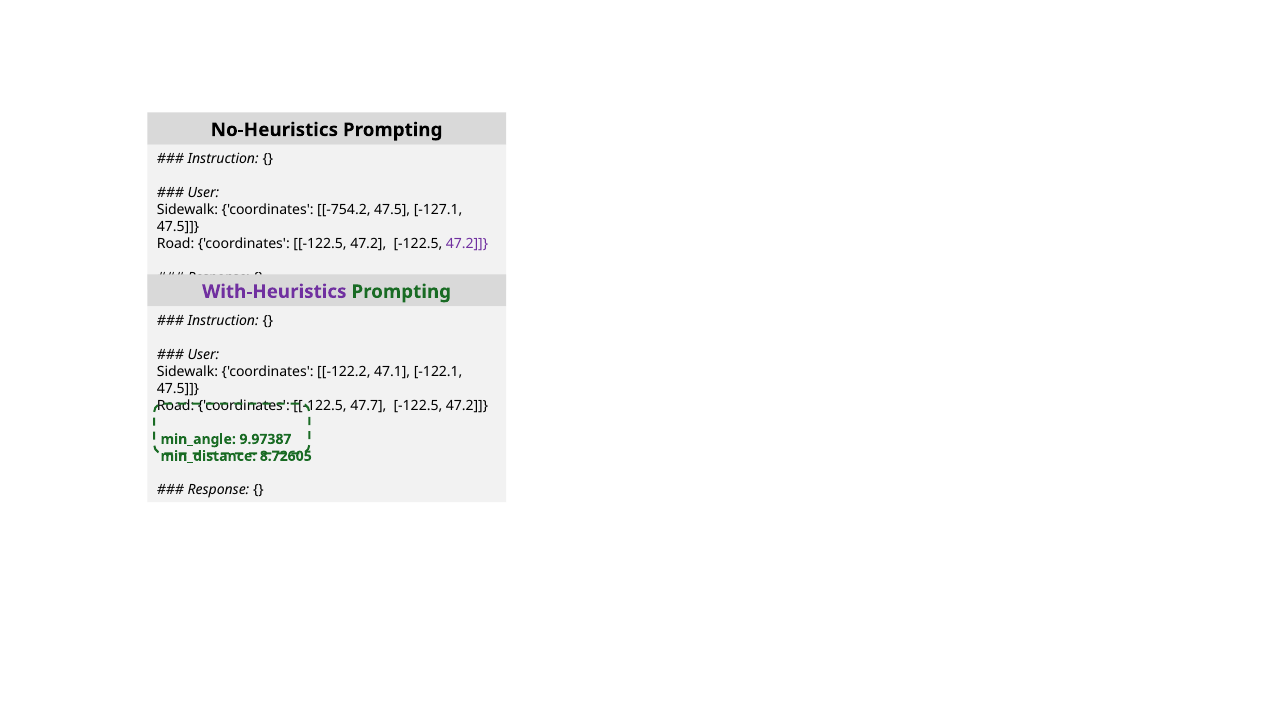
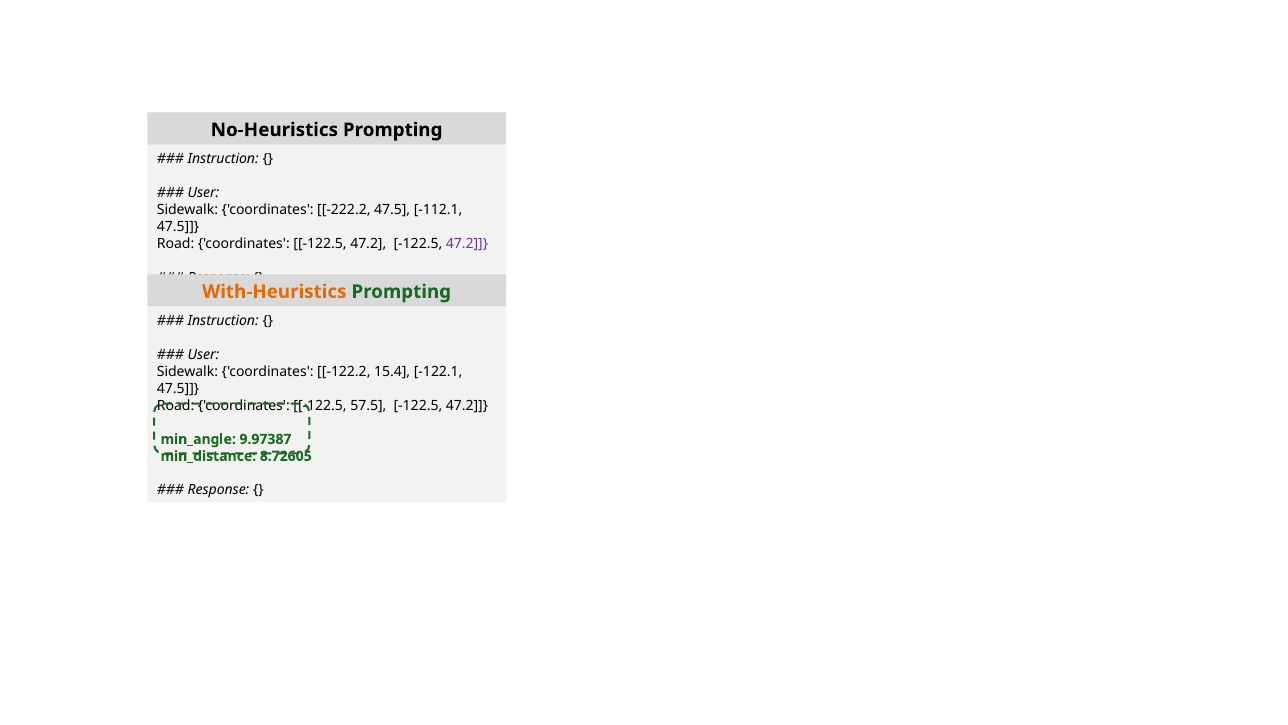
-754.2: -754.2 -> -222.2 (344, 210)
-127.1: -127.1 -> -112.1 (438, 210)
With-Heuristics colour: purple -> orange (274, 291)
47.1: 47.1 -> 15.4 (392, 371)
47.7: 47.7 -> 57.5 (368, 405)
